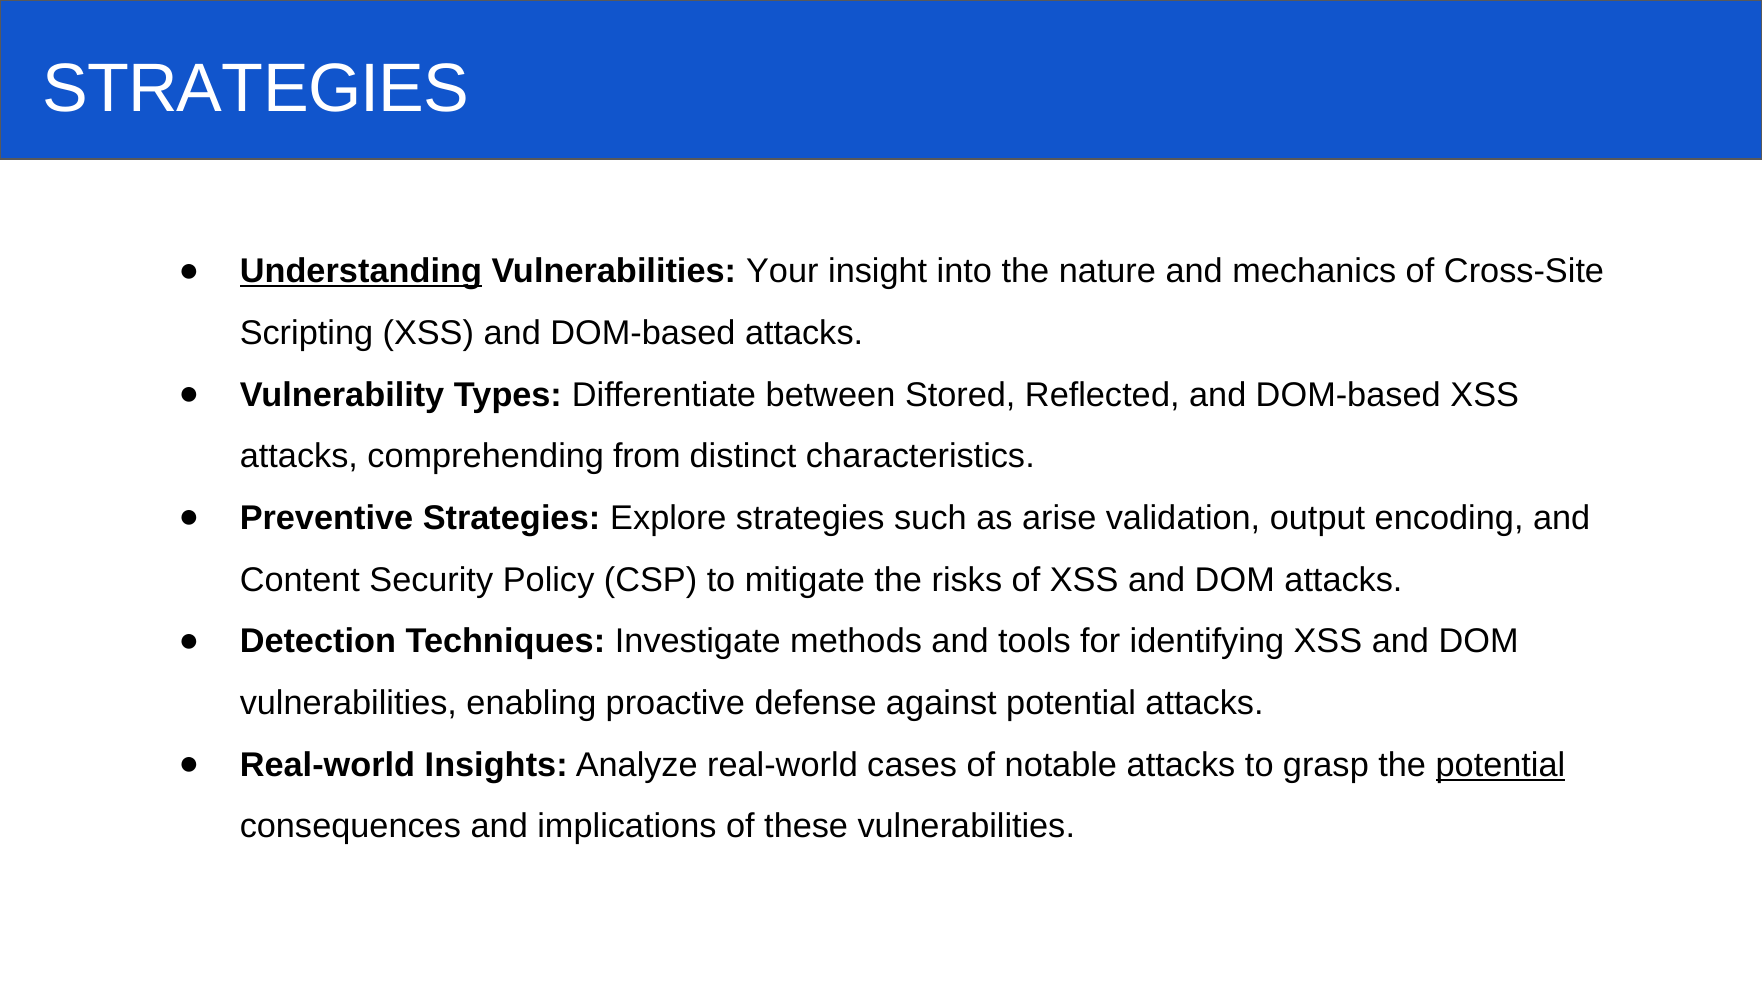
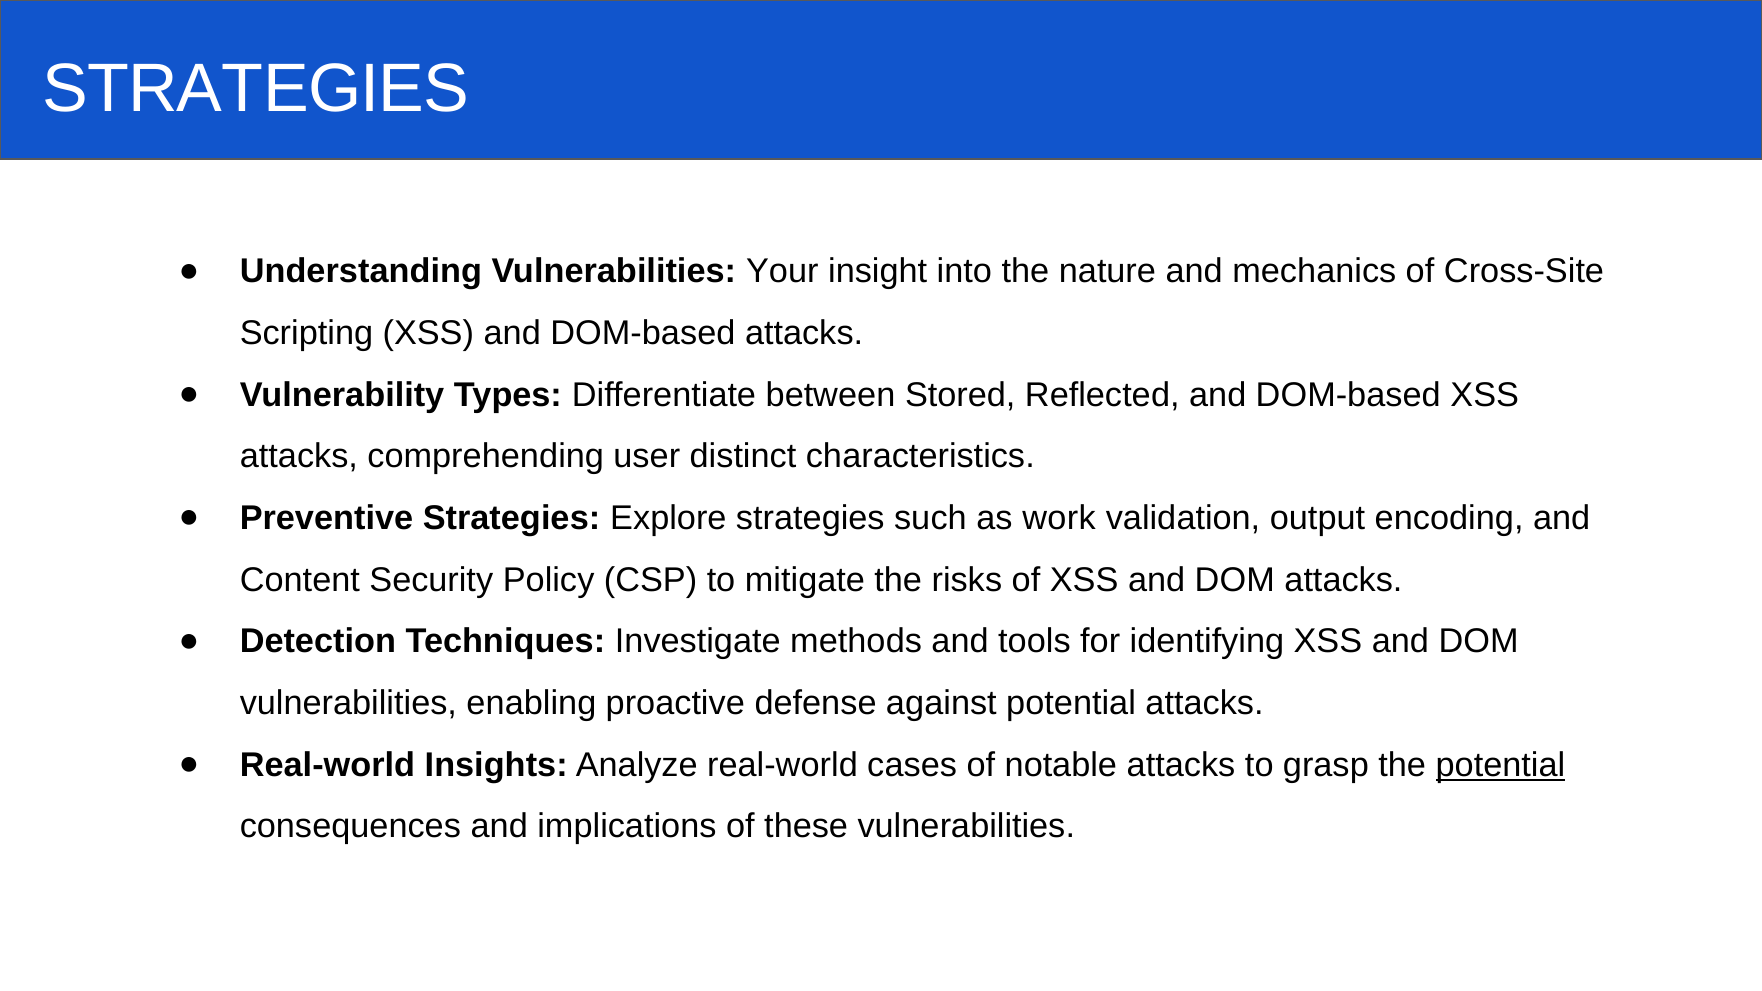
Understanding underline: present -> none (361, 272)
from: from -> user (647, 457)
arise: arise -> work (1059, 518)
